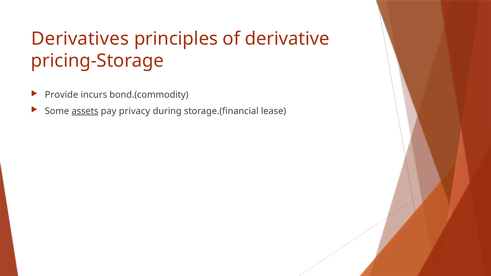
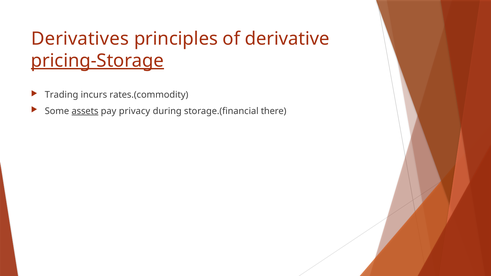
pricing-Storage underline: none -> present (97, 61)
Provide: Provide -> Trading (62, 95)
bond.(commodity: bond.(commodity -> rates.(commodity (149, 95)
lease: lease -> there (274, 111)
